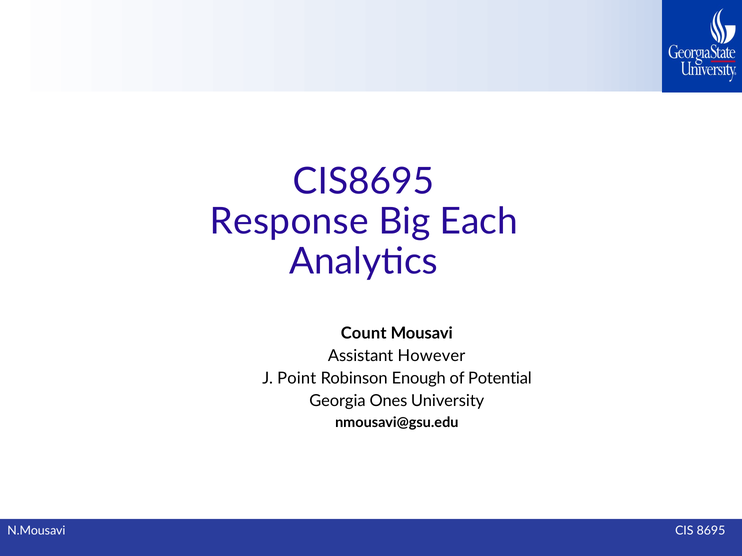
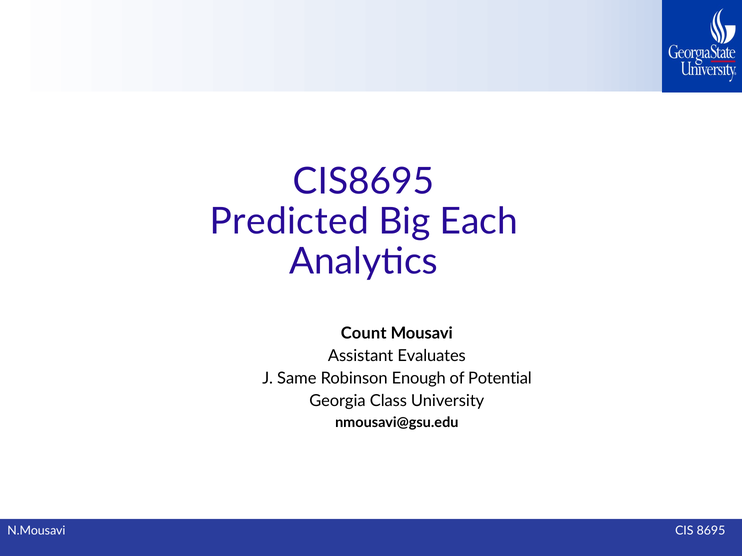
Response: Response -> Predicted (289, 222)
However: However -> Evaluates (432, 356)
Point: Point -> Same (297, 379)
Ones: Ones -> Class (388, 401)
